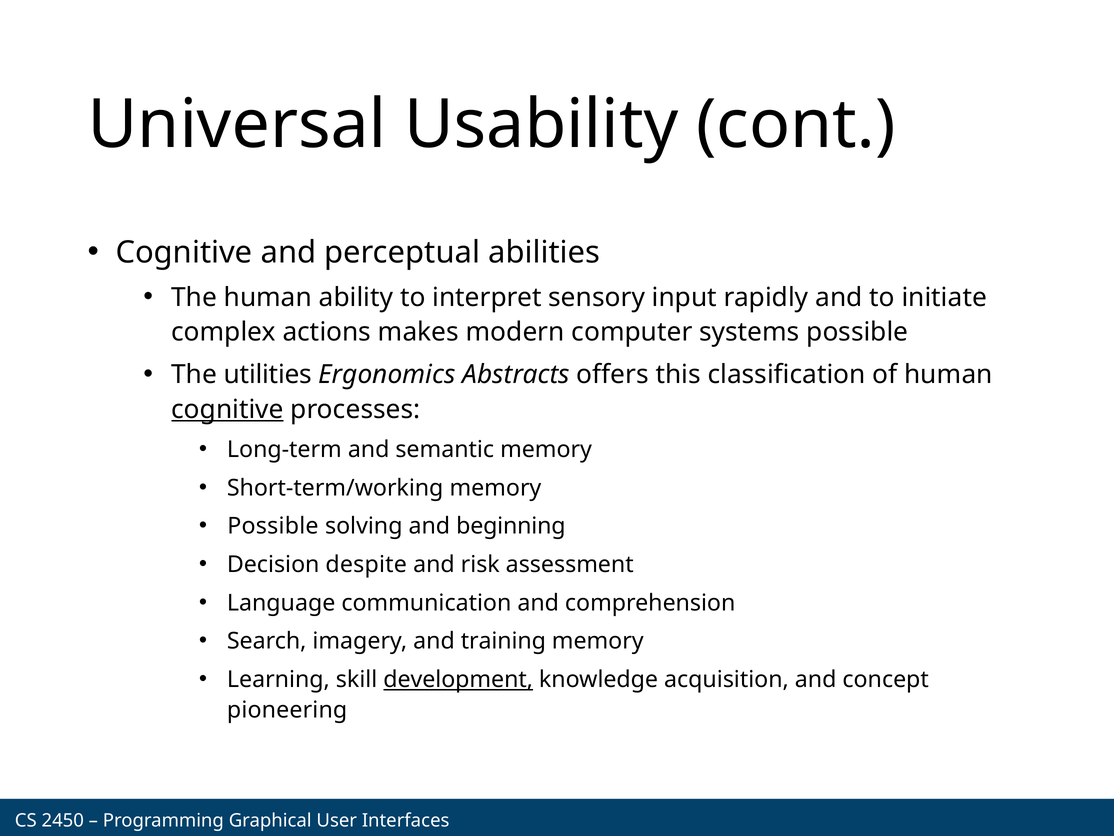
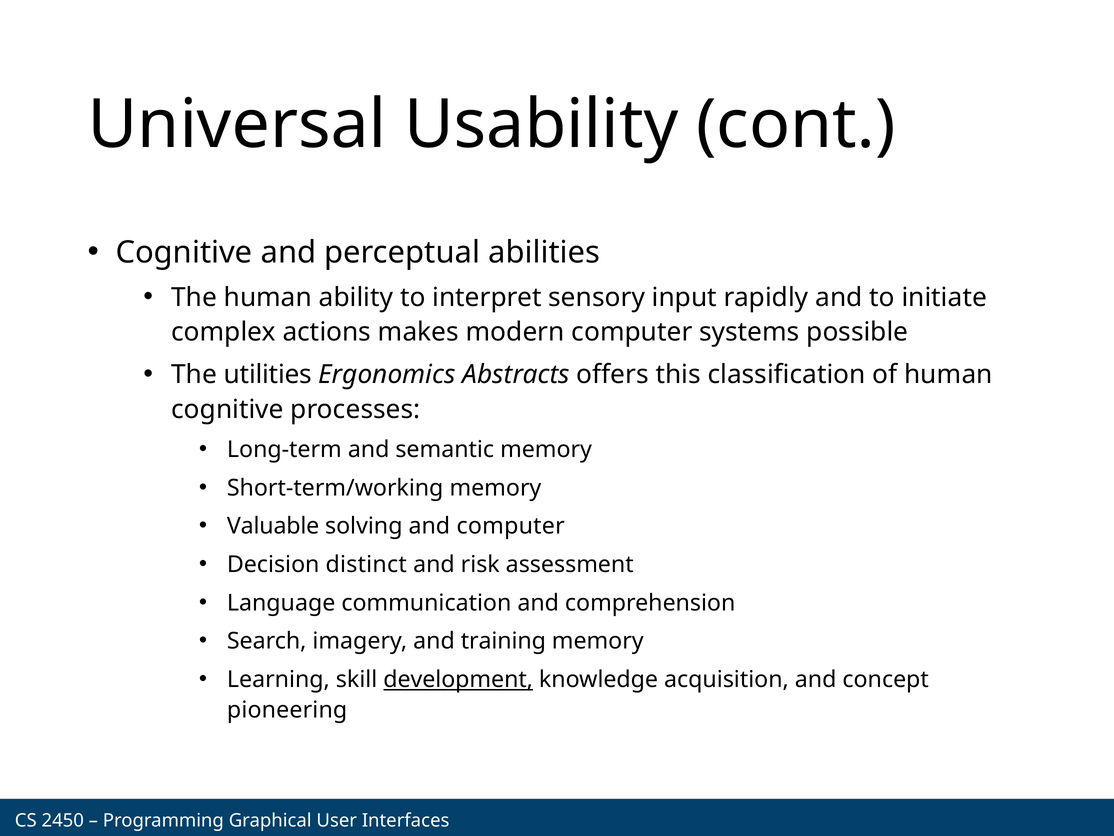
cognitive underline: present -> none (227, 409)
Possible: Possible -> Valuable (273, 526)
and beginning: beginning -> computer (511, 526)
despite: despite -> distinct (366, 564)
